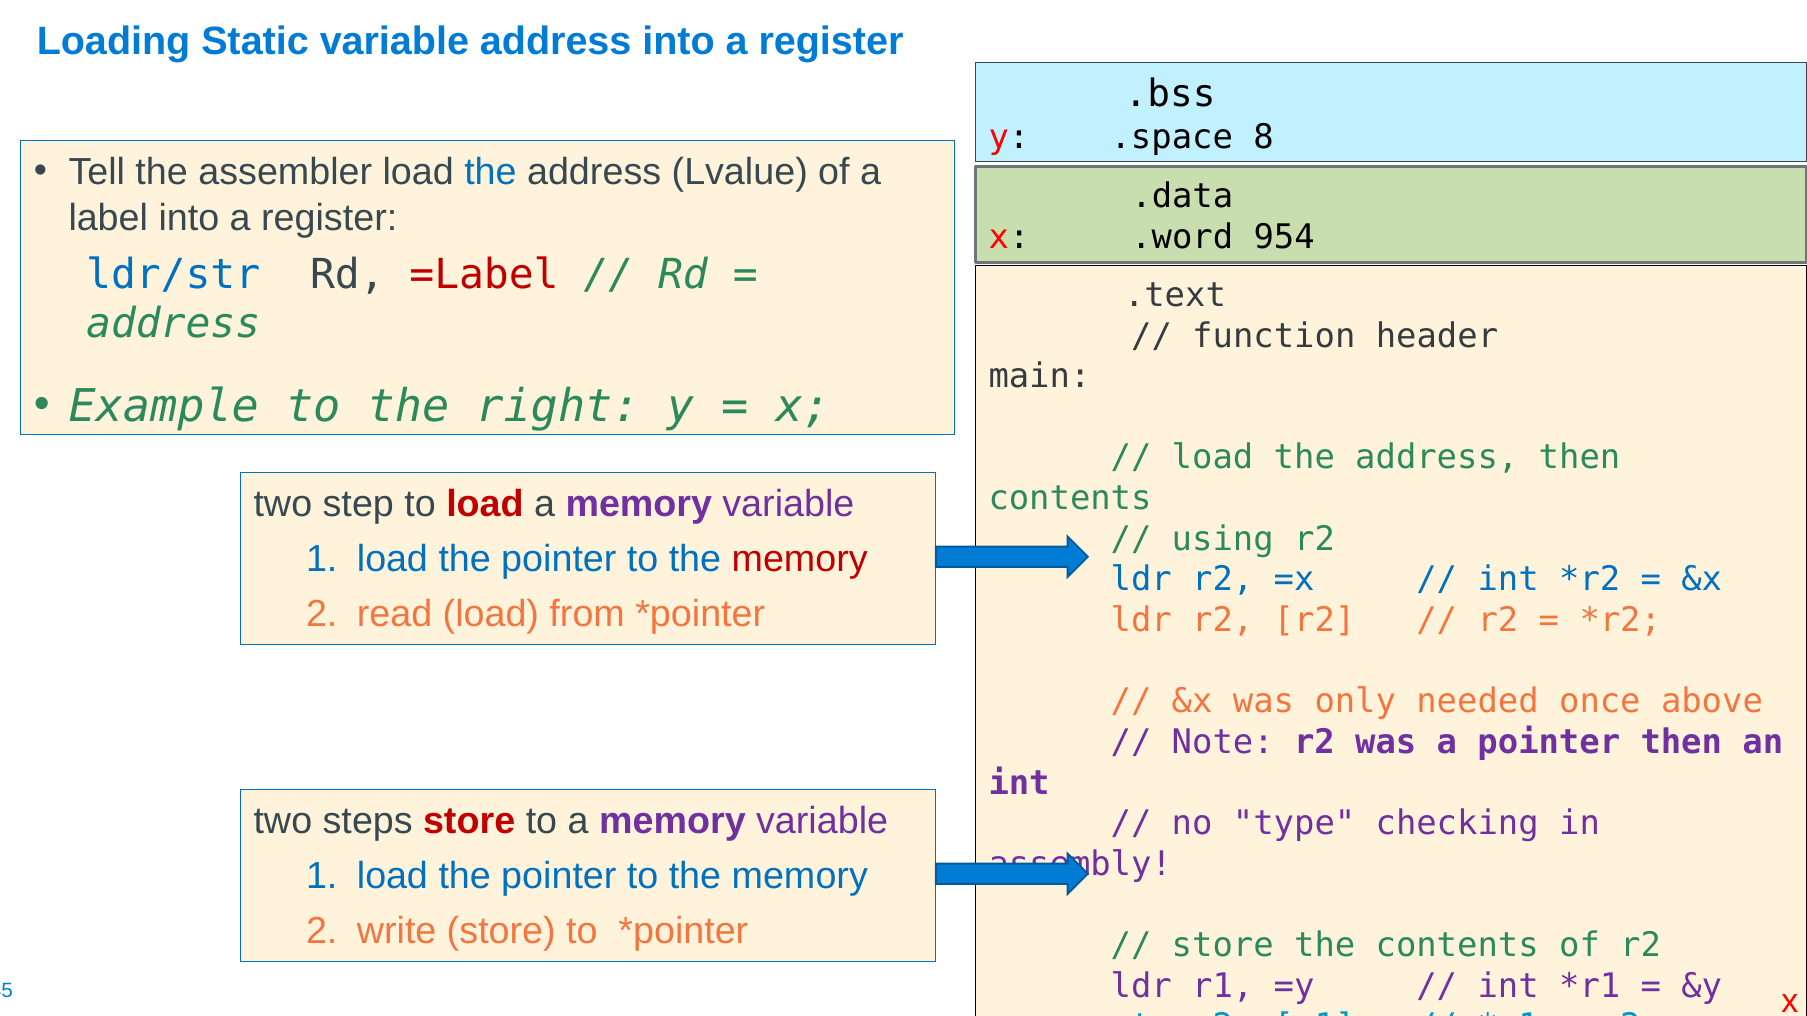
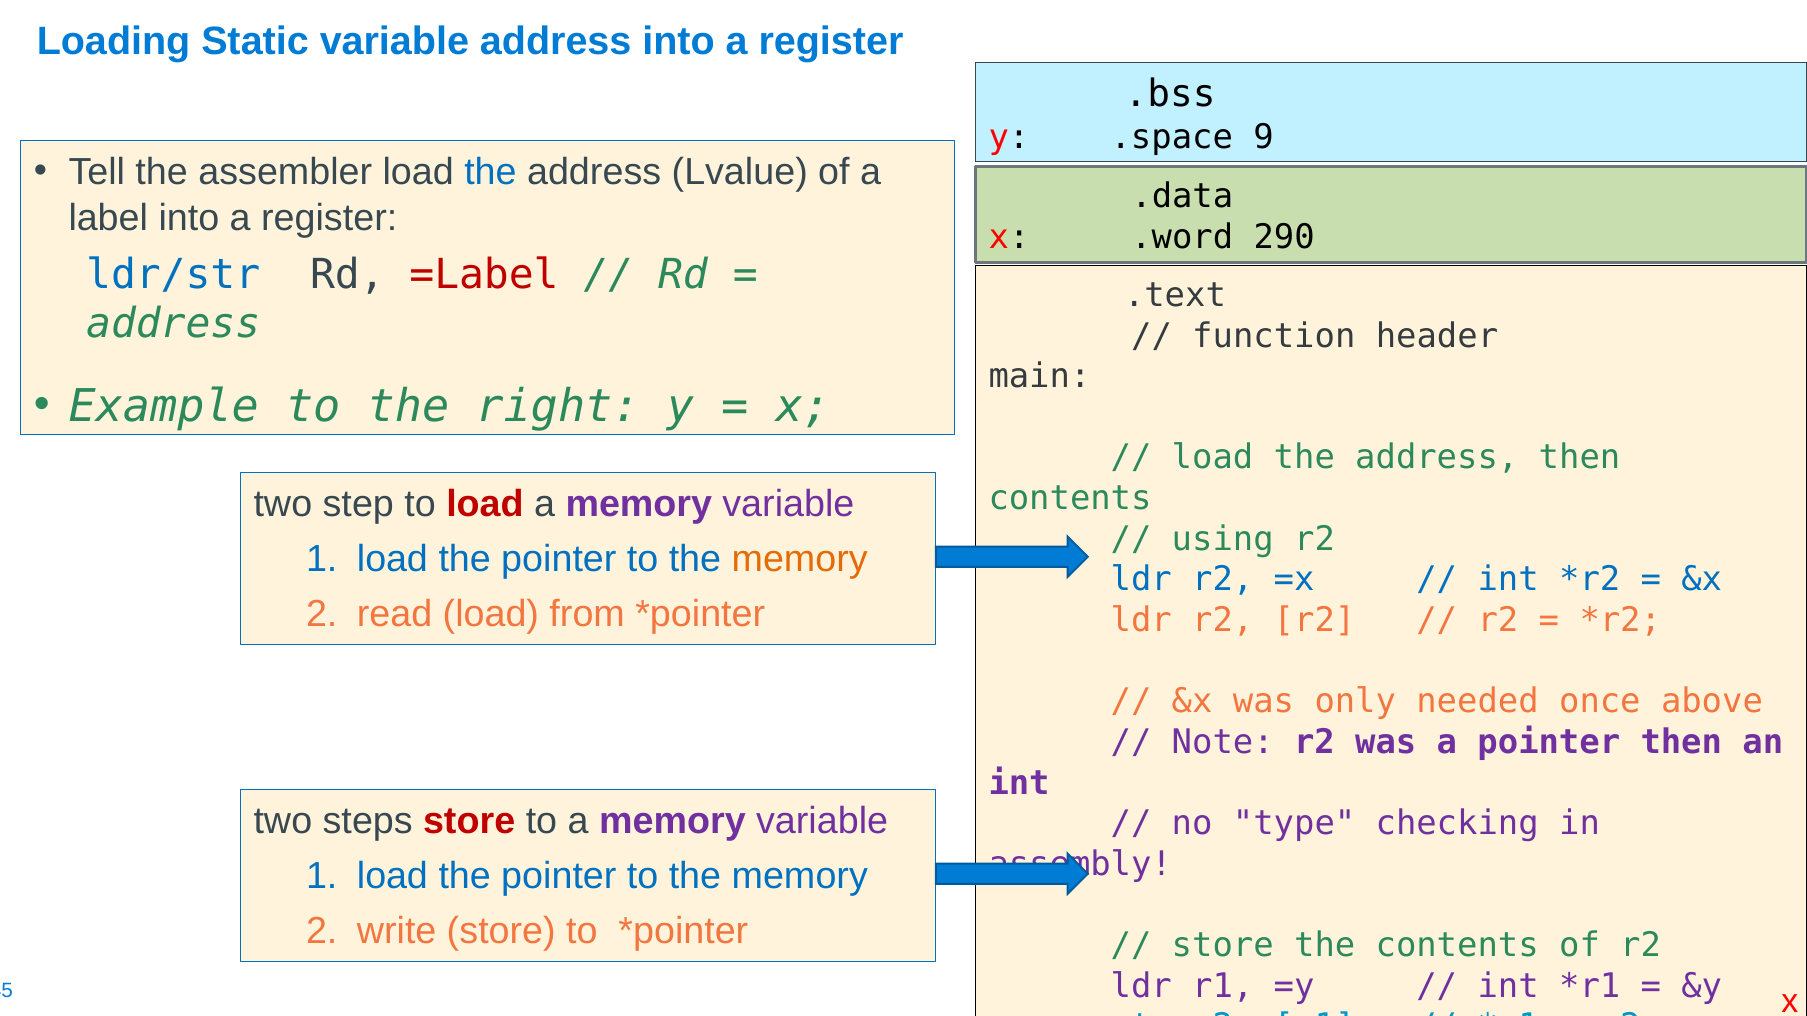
8: 8 -> 9 (1264, 137)
954: 954 -> 290 (1284, 237)
memory colour: red -> orange (800, 559)
